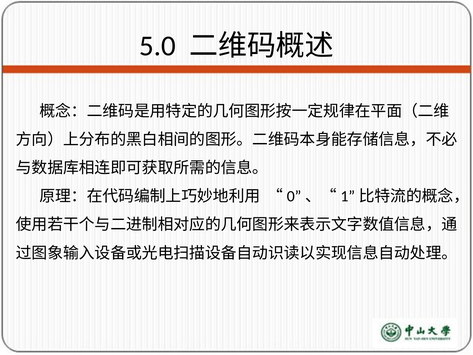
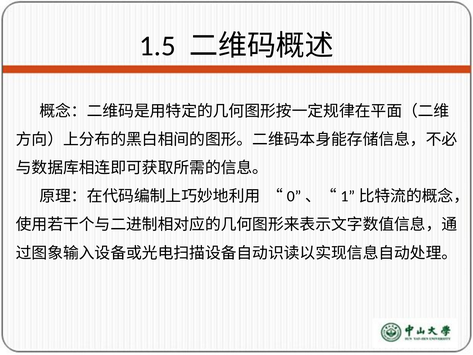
5.0: 5.0 -> 1.5 (157, 46)
